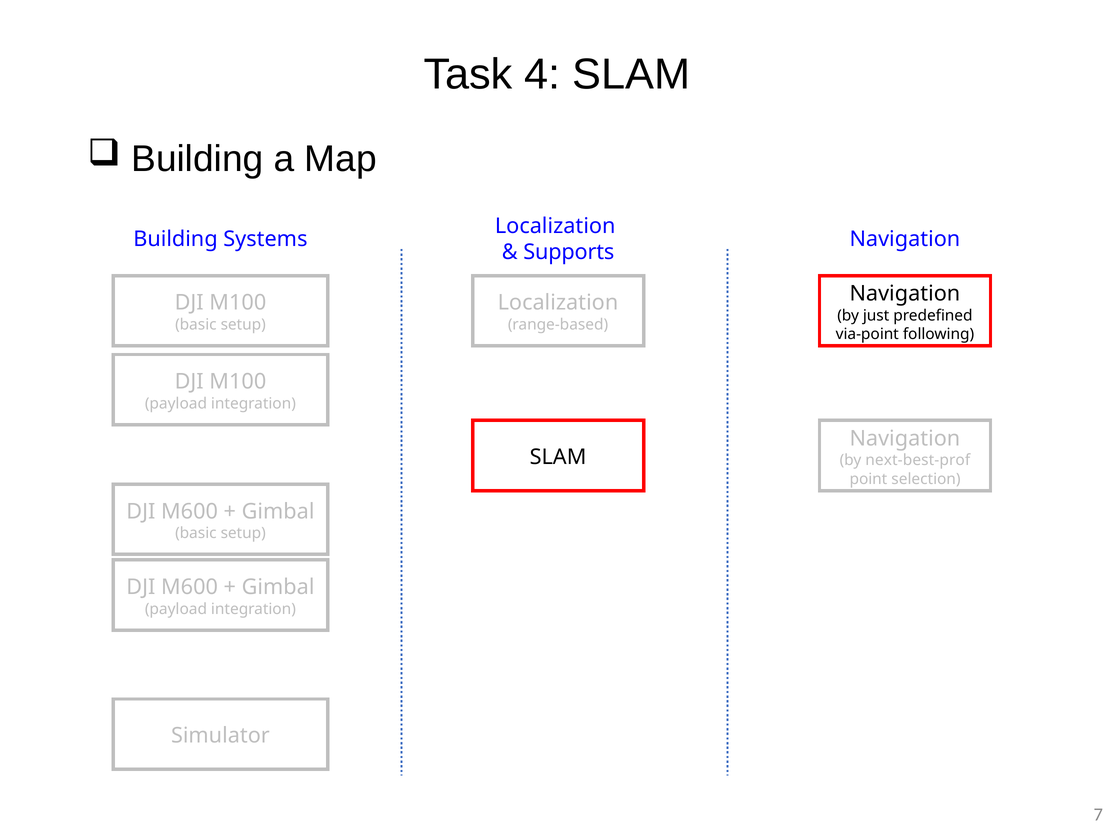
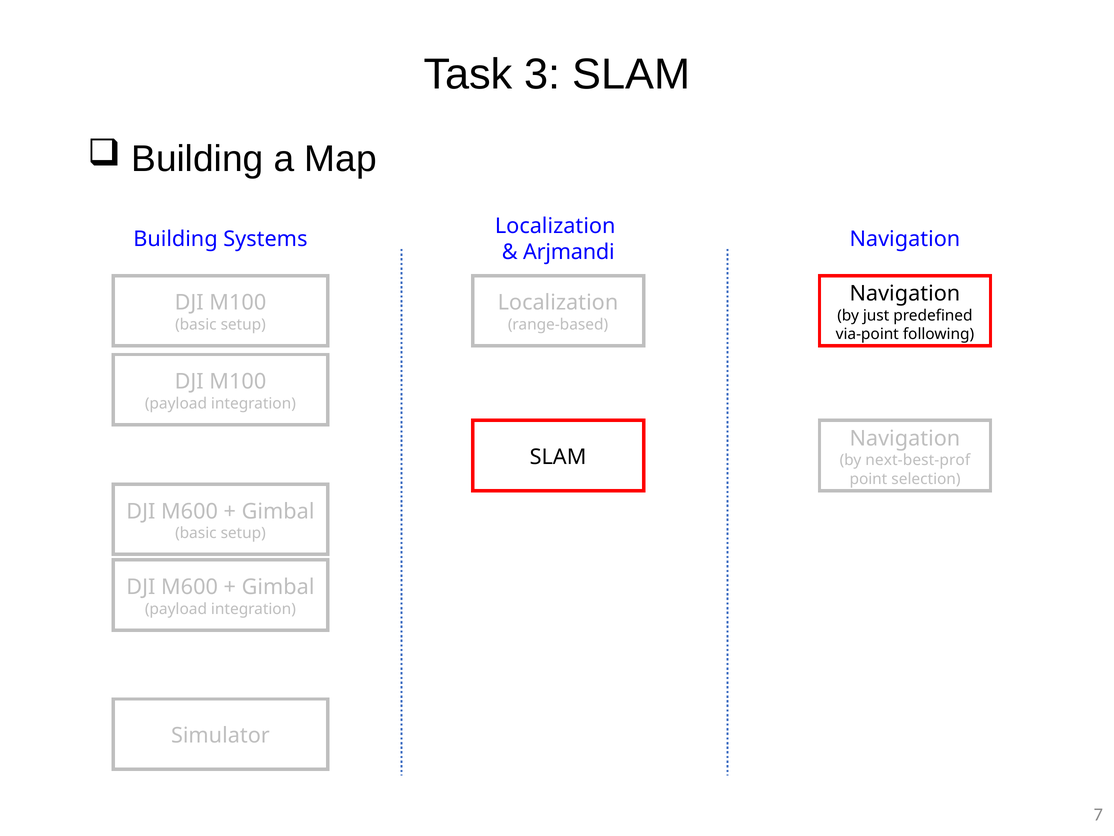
4: 4 -> 3 (542, 74)
Supports: Supports -> Arjmandi (569, 252)
